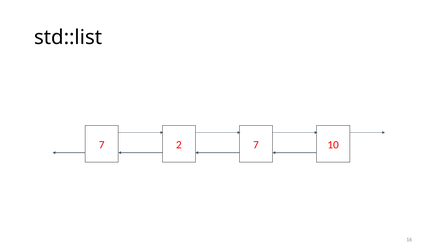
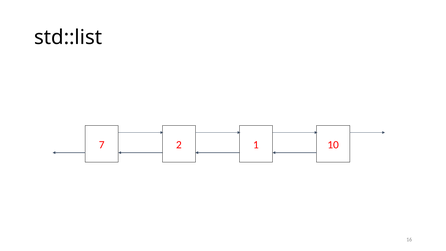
2 7: 7 -> 1 (256, 145)
